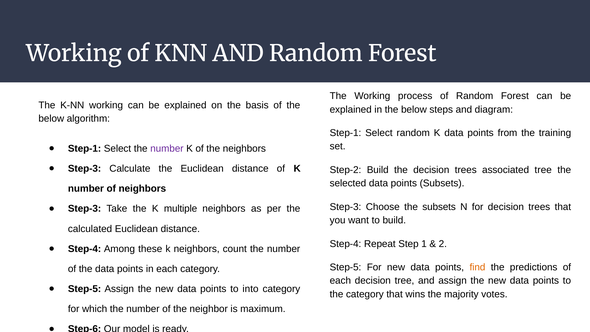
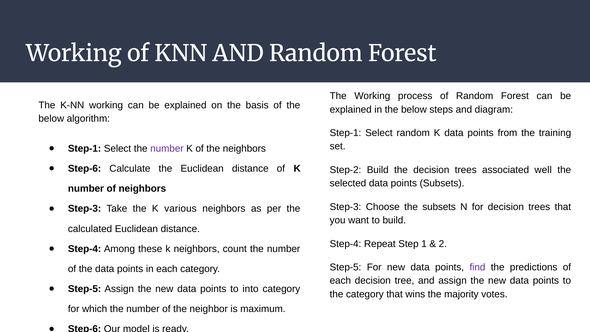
Step-3: Step-3 -> Step-6 (85, 169)
associated tree: tree -> well (543, 170)
multiple: multiple -> various (180, 209)
find colour: orange -> purple (477, 267)
